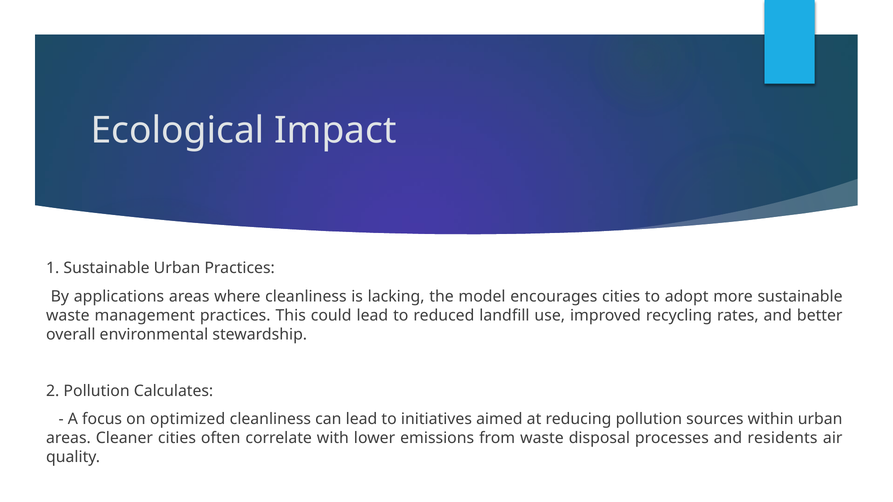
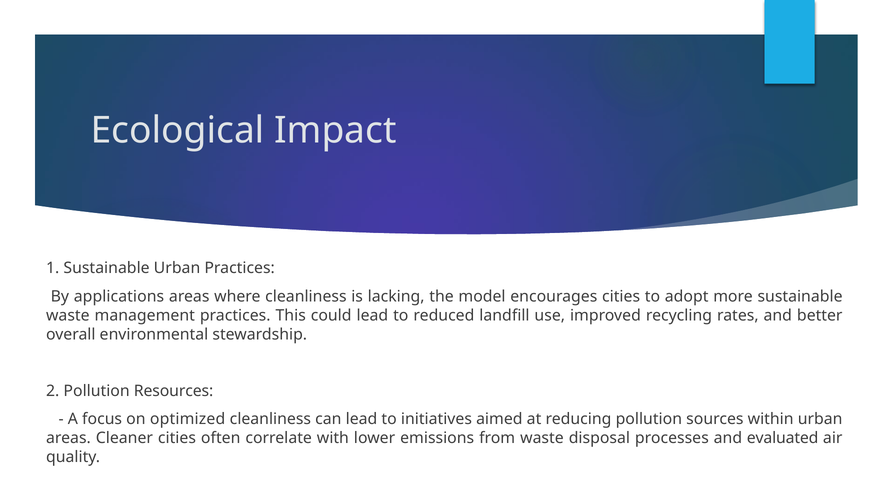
Calculates: Calculates -> Resources (174, 391)
residents: residents -> evaluated (783, 438)
